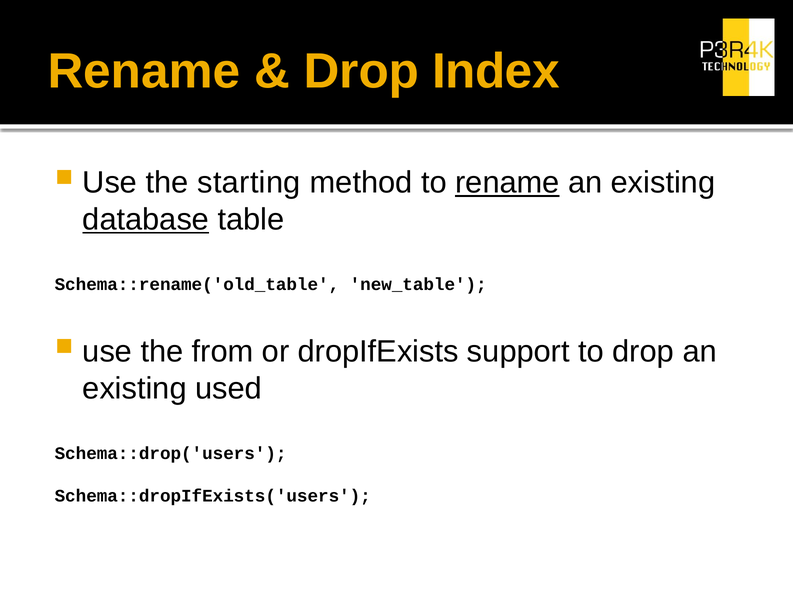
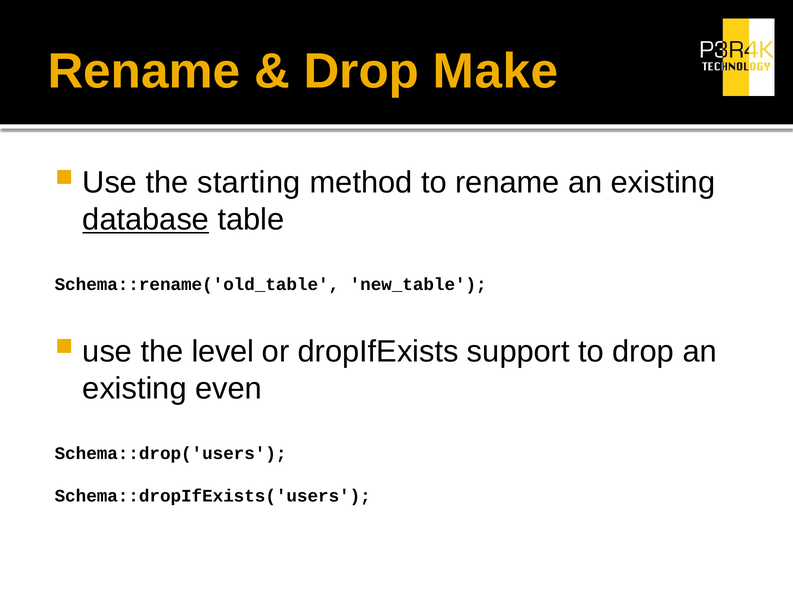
Index: Index -> Make (495, 71)
rename underline: present -> none (507, 182)
from: from -> level (223, 351)
used: used -> even (229, 388)
